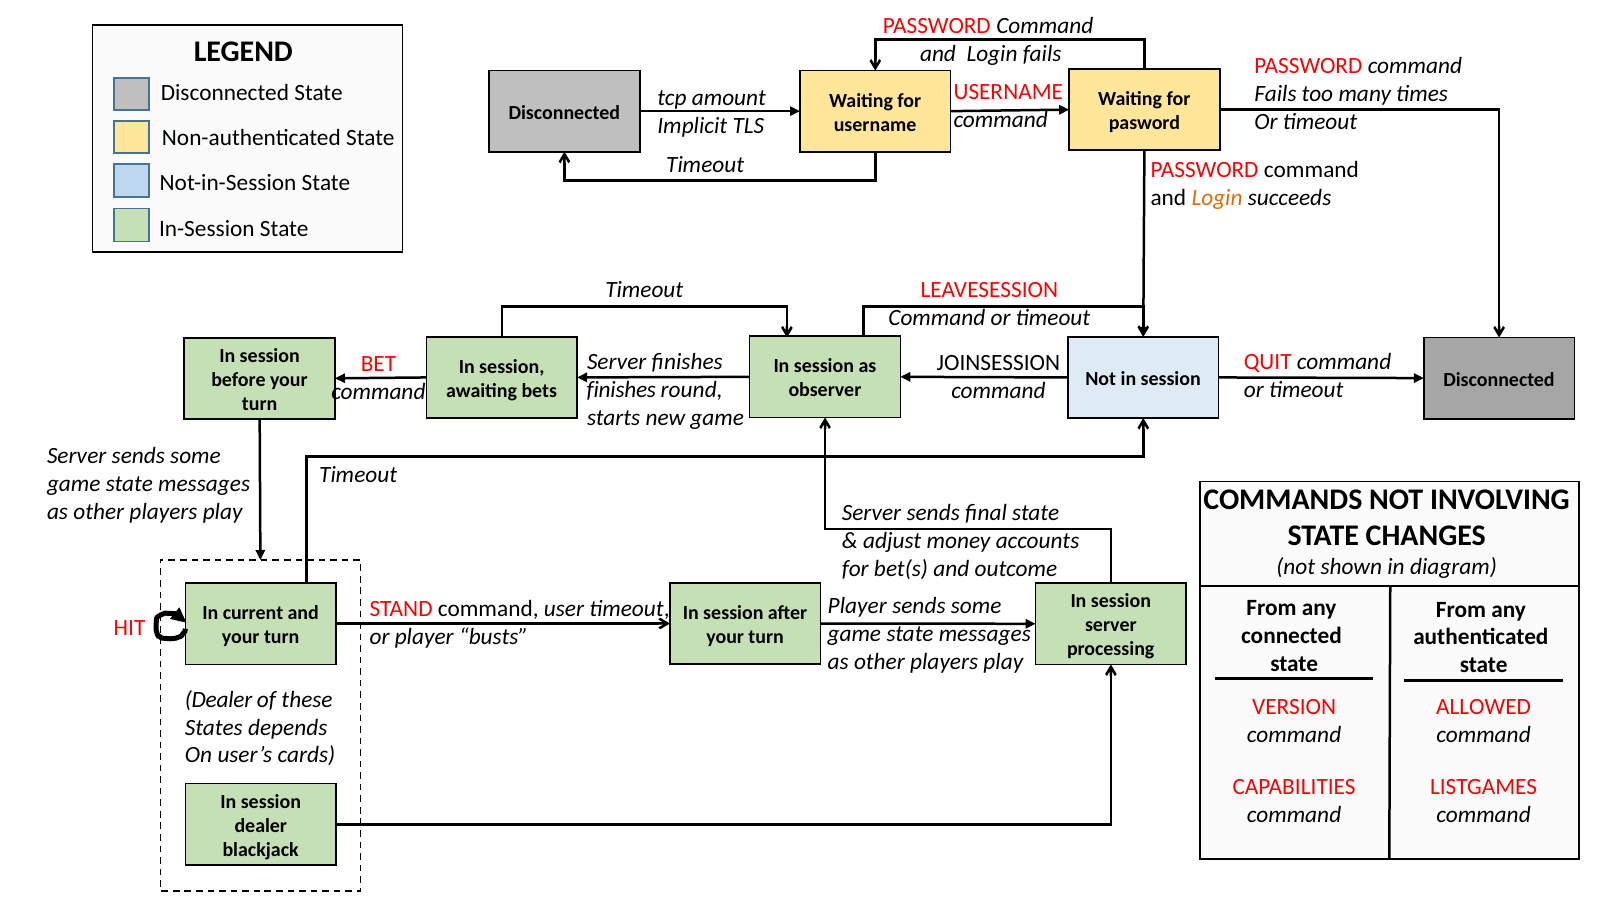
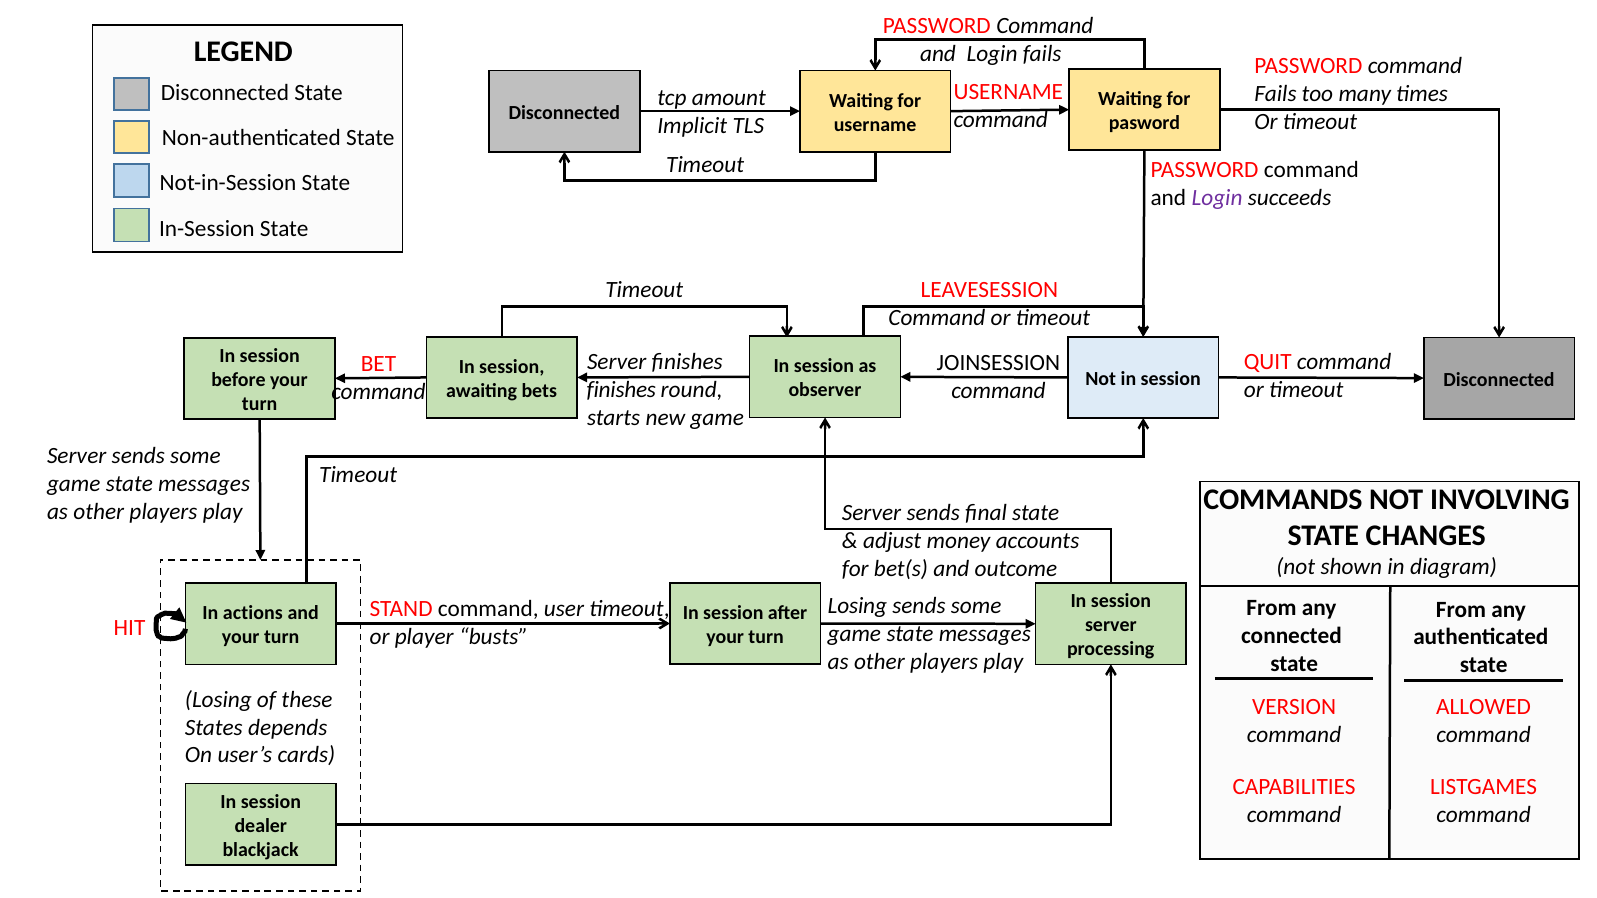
Login colour: orange -> purple (1217, 198)
Player: Player -> Losing (857, 606)
current: current -> actions (253, 613)
Dealer: Dealer -> Losing (218, 700)
